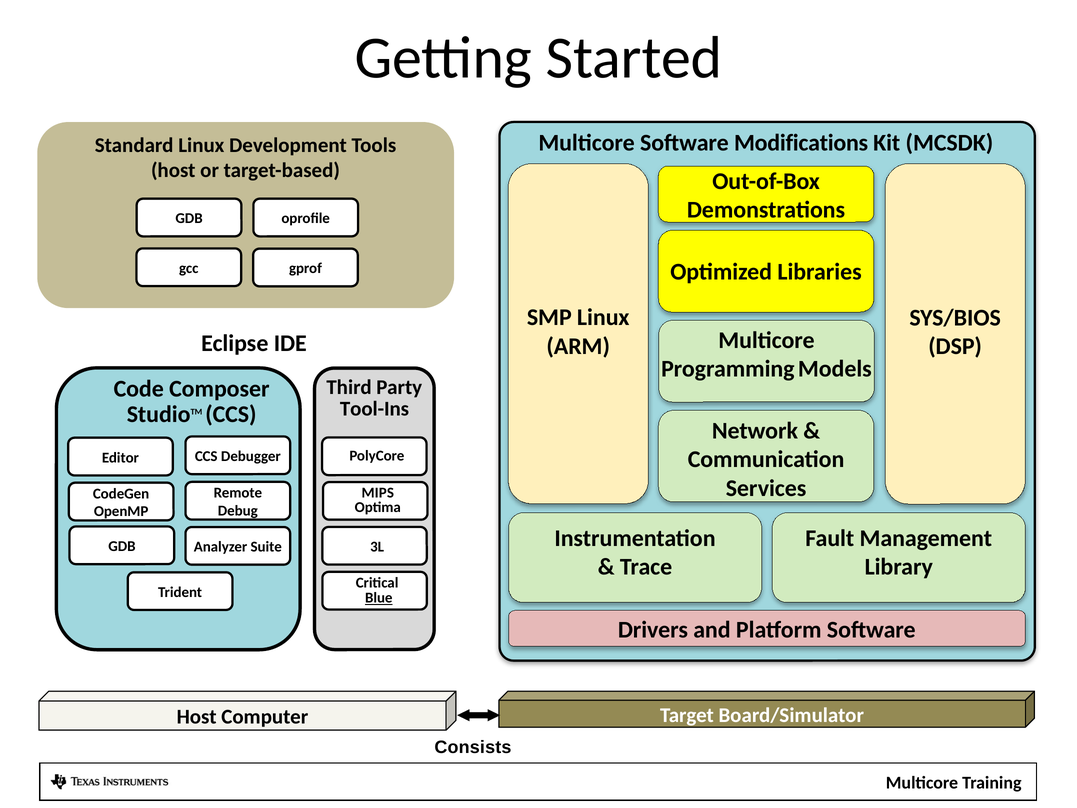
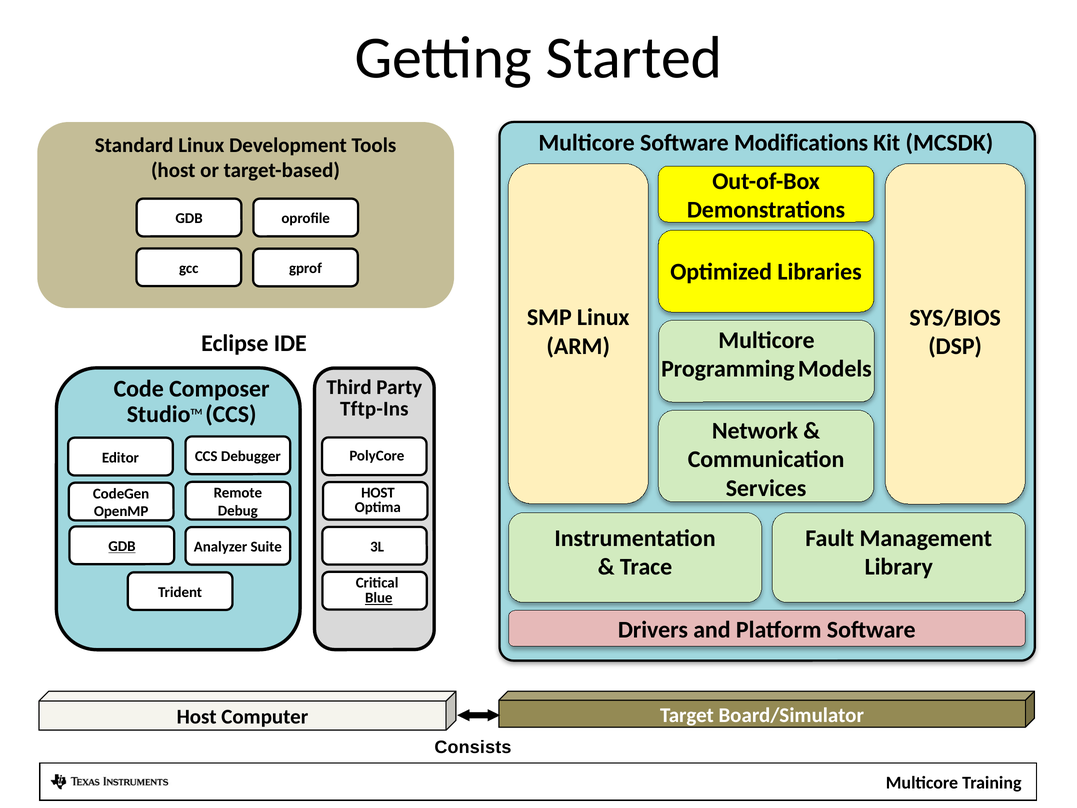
Tool-Ins: Tool-Ins -> Tftp-Ins (374, 409)
MIPS: MIPS -> HOST (378, 493)
GDB underline: none -> present (122, 546)
